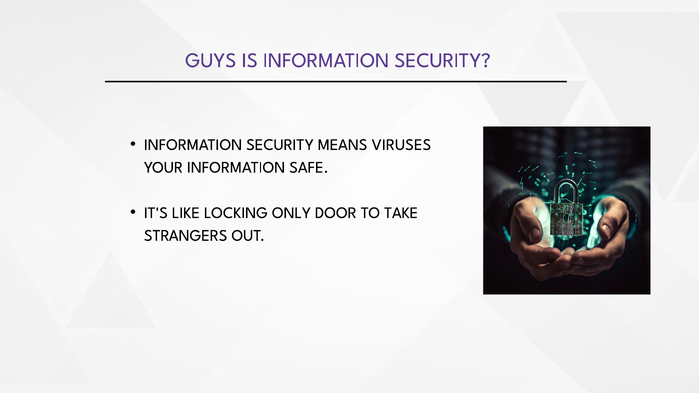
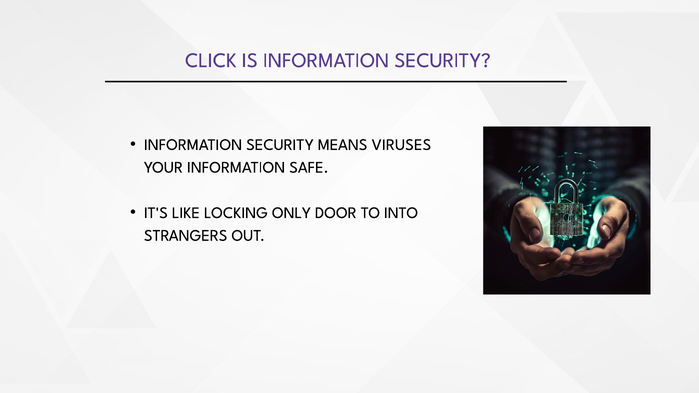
GUYS: GUYS -> CLICK (211, 60)
TAKE: TAKE -> INTO (401, 213)
